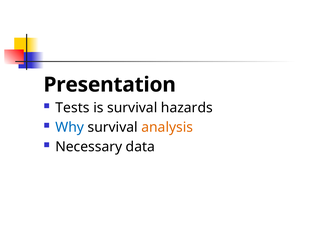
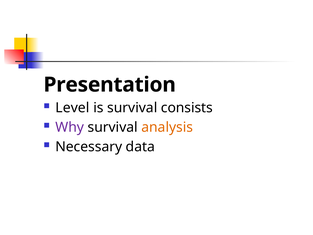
Tests: Tests -> Level (72, 108)
hazards: hazards -> consists (187, 108)
Why colour: blue -> purple (70, 127)
